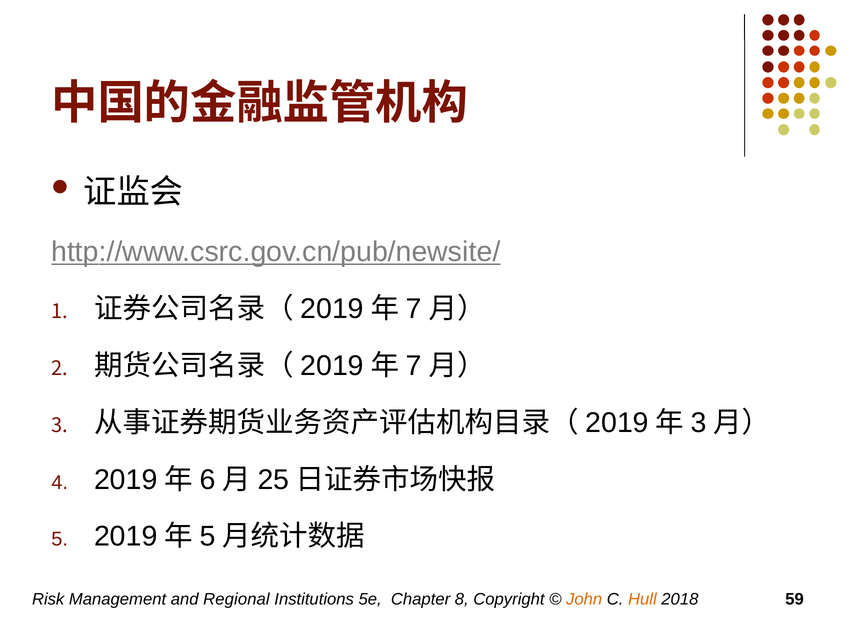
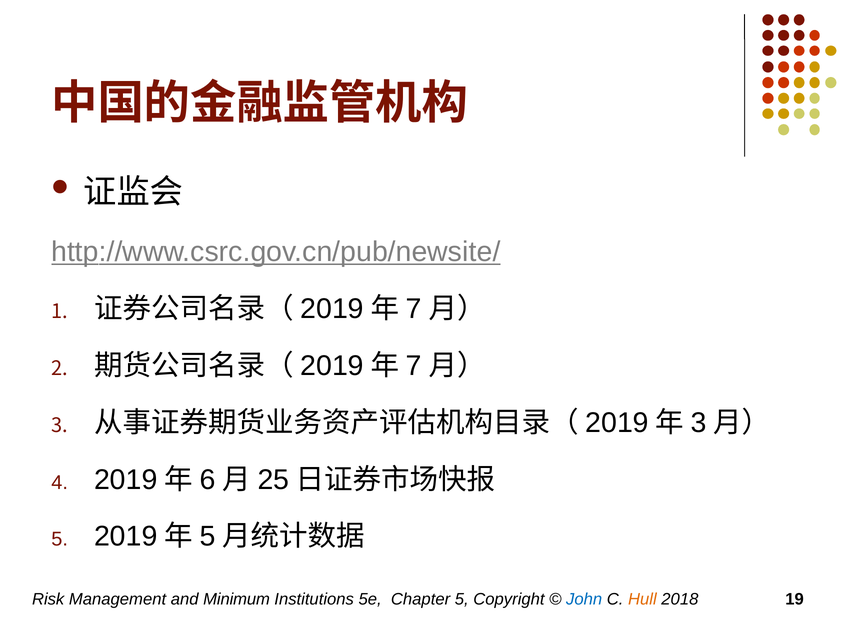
Regional: Regional -> Minimum (237, 600)
Chapter 8: 8 -> 5 (462, 600)
John colour: orange -> blue (584, 600)
59: 59 -> 19 (795, 600)
